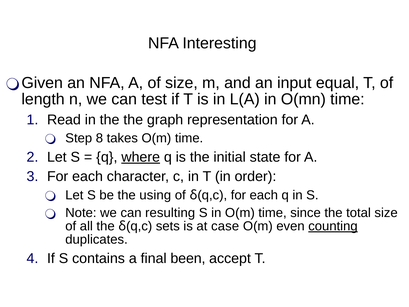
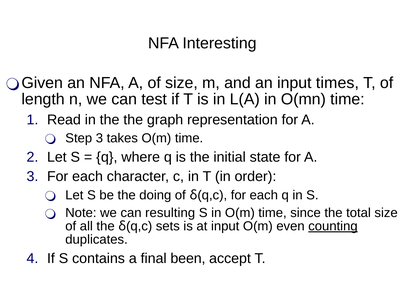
equal: equal -> times (337, 83)
Step 8: 8 -> 3 (99, 138)
where underline: present -> none (141, 157)
using: using -> doing (155, 195)
at case: case -> input (225, 226)
